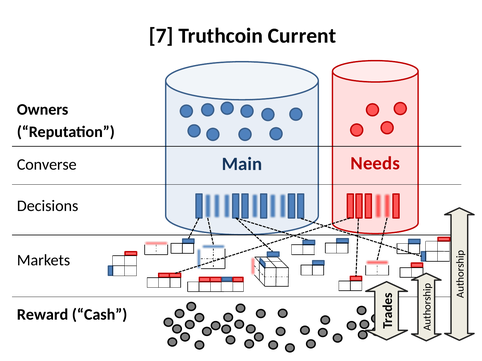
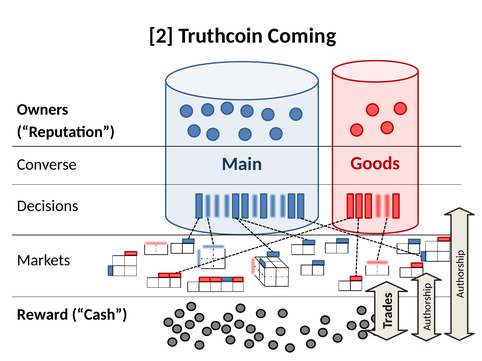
7: 7 -> 2 (161, 36)
Current: Current -> Coming (302, 36)
Needs: Needs -> Goods (375, 164)
